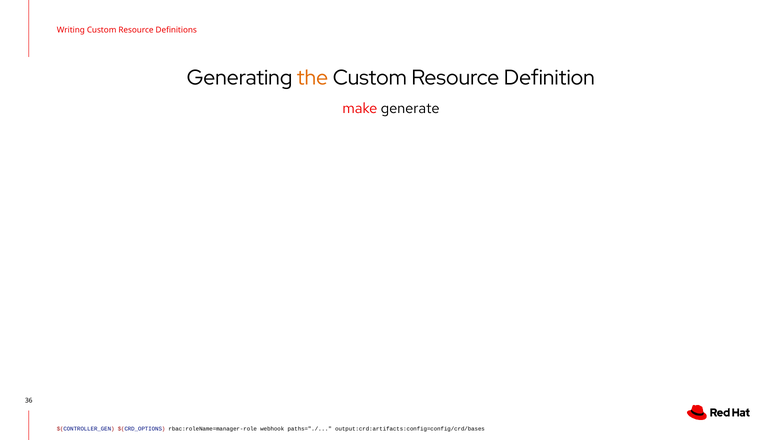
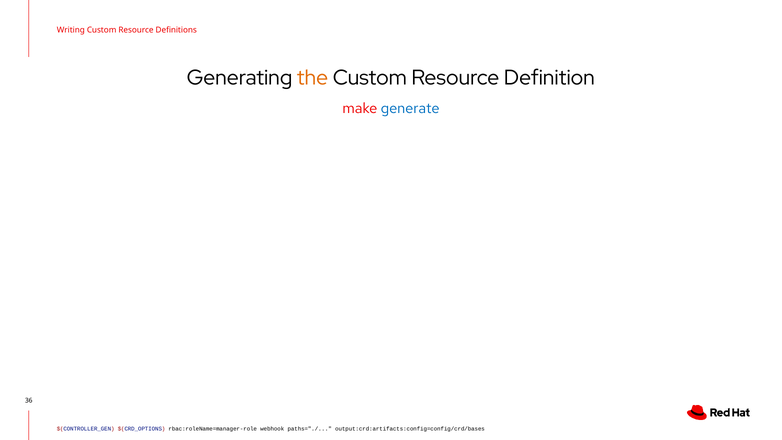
generate colour: black -> blue (410, 108)
